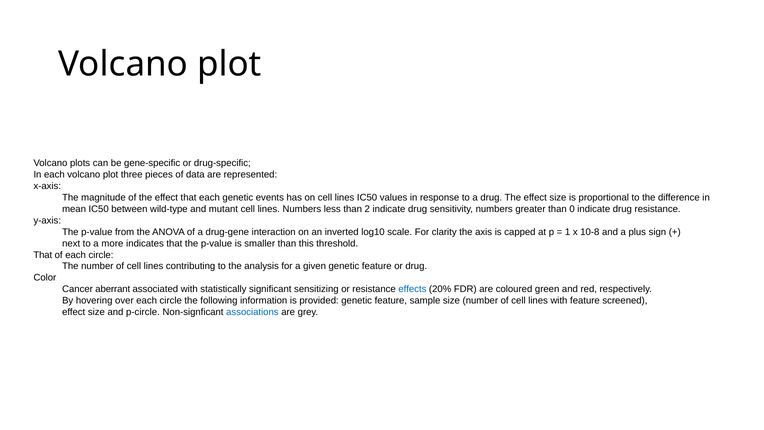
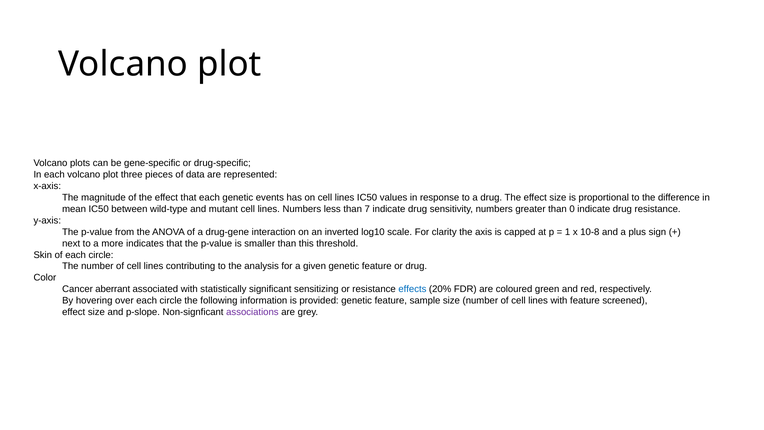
2: 2 -> 7 (367, 209)
That: That -> Skin (43, 255)
p-circle: p-circle -> p-slope (143, 312)
associations colour: blue -> purple (252, 312)
